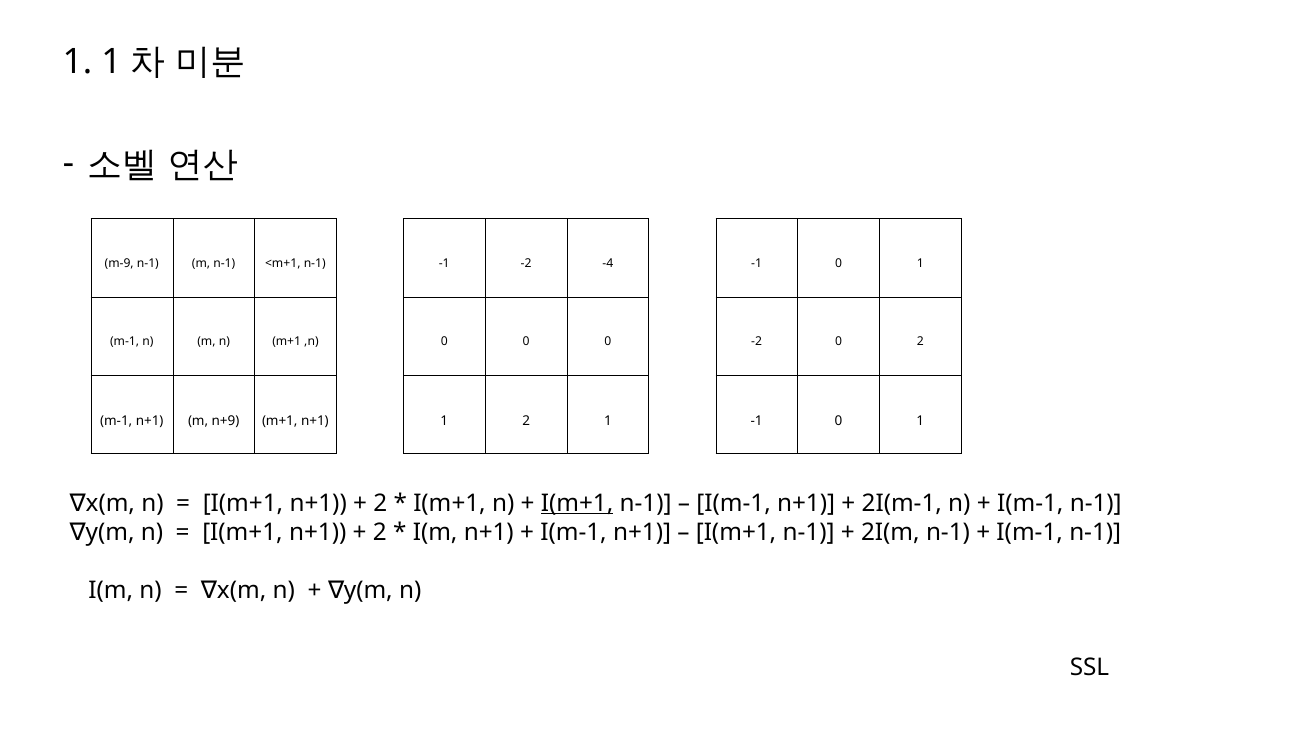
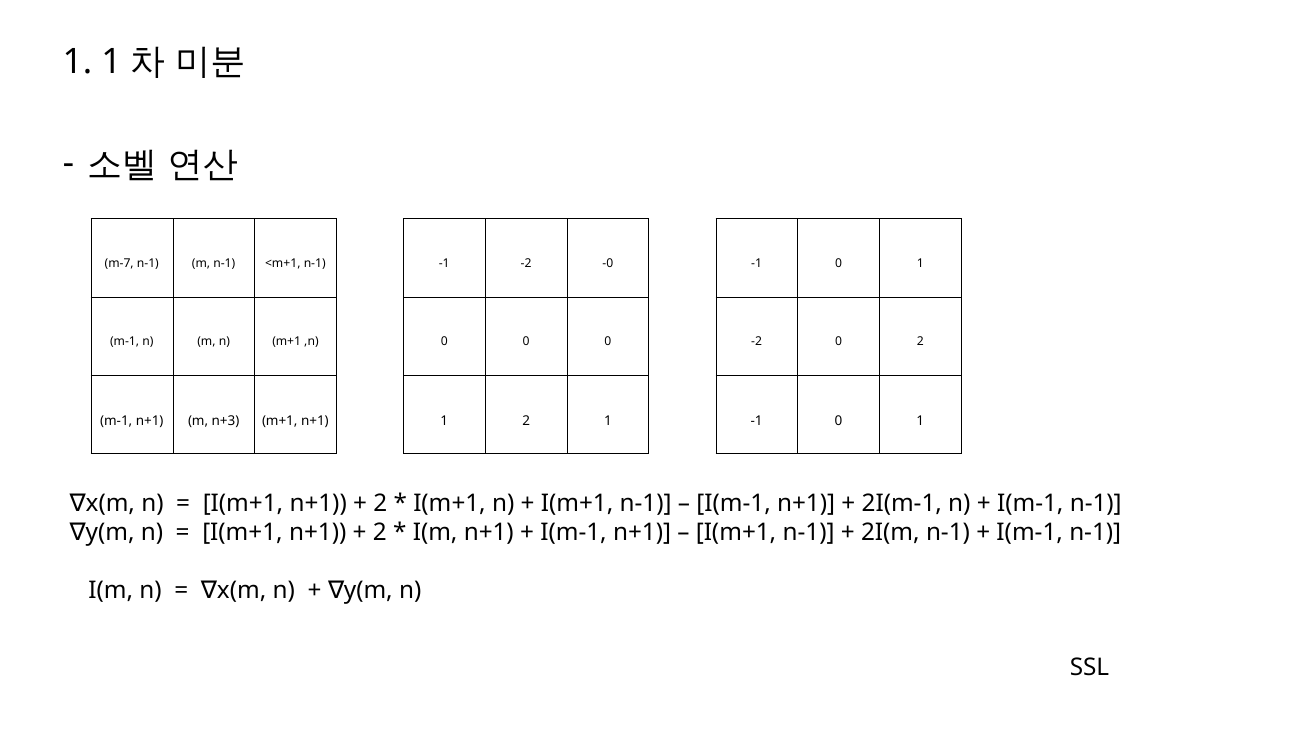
m-9: m-9 -> m-7 (119, 263)
-4: -4 -> -0 (608, 263)
n+9: n+9 -> n+3 (226, 421)
I(m+1 underline: present -> none (577, 503)
